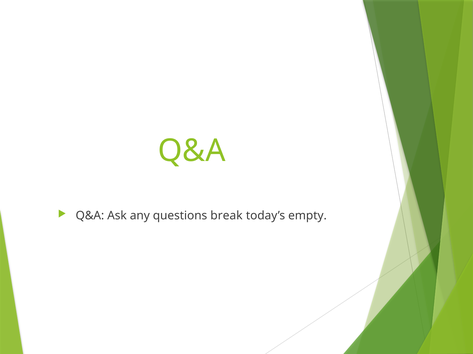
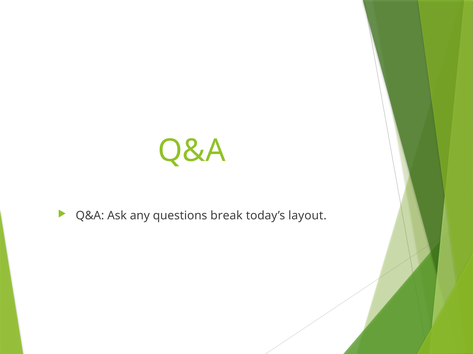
empty: empty -> layout (307, 216)
